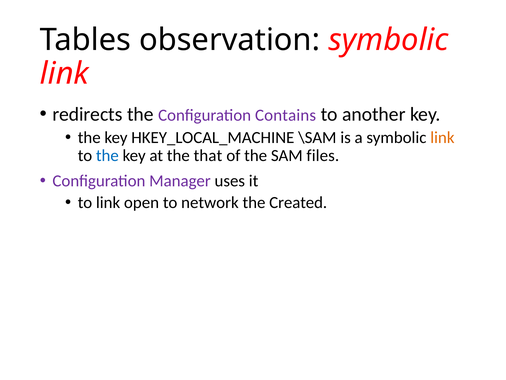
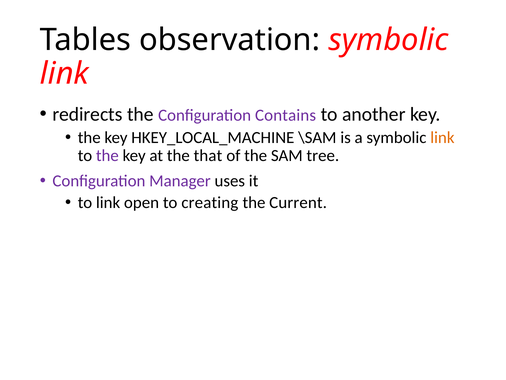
the colour: blue -> purple (107, 156)
files: files -> tree (323, 156)
network: network -> creating (210, 202)
Created: Created -> Current (298, 202)
